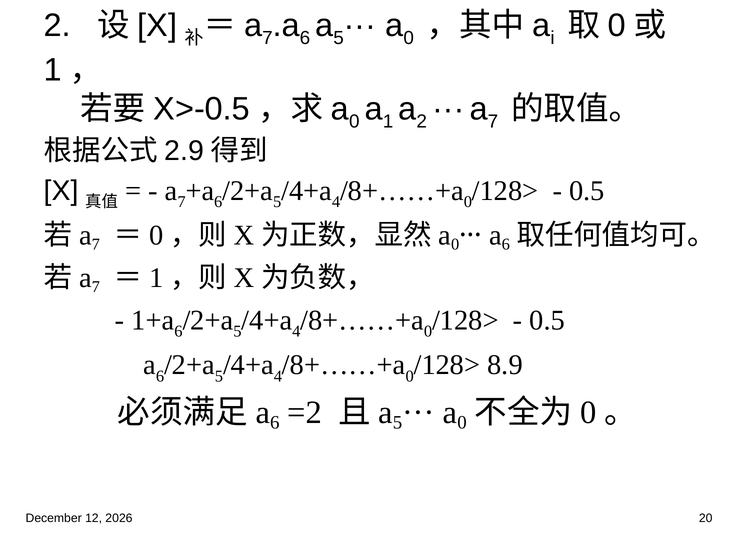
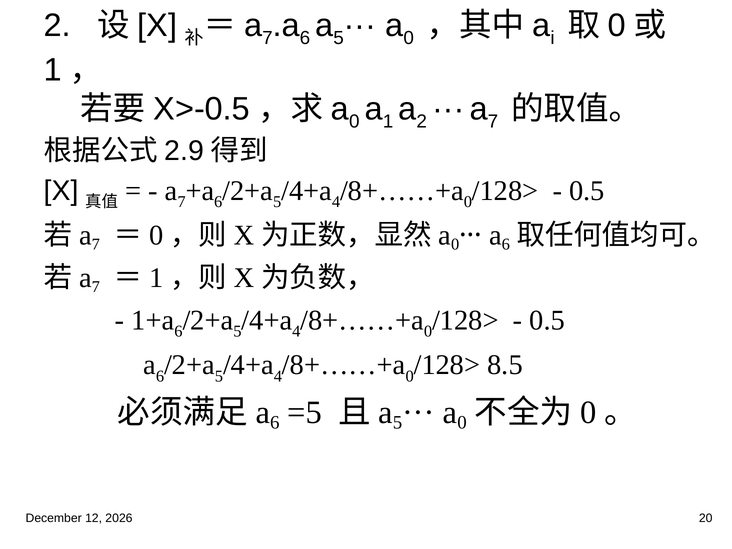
8.9: 8.9 -> 8.5 (505, 365)
=2: =2 -> =5 (305, 412)
